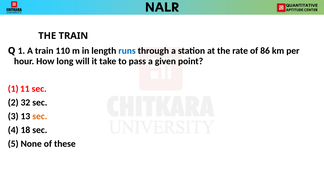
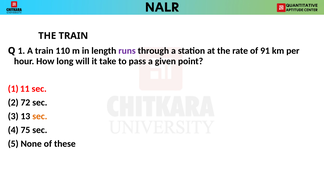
runs colour: blue -> purple (127, 51)
86: 86 -> 91 (265, 51)
32: 32 -> 72 (25, 103)
18: 18 -> 75 (25, 130)
